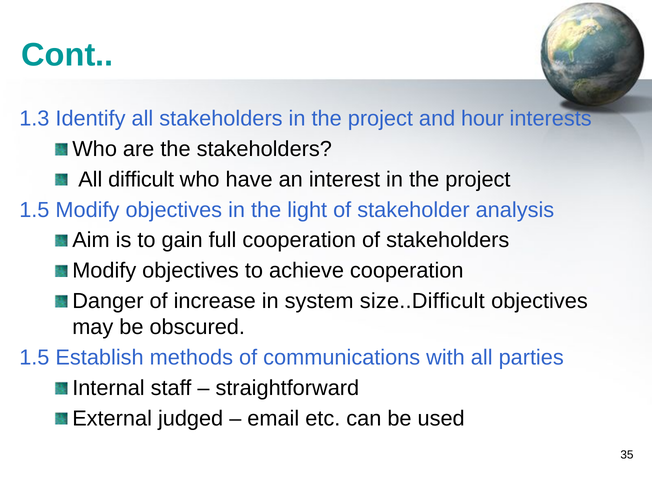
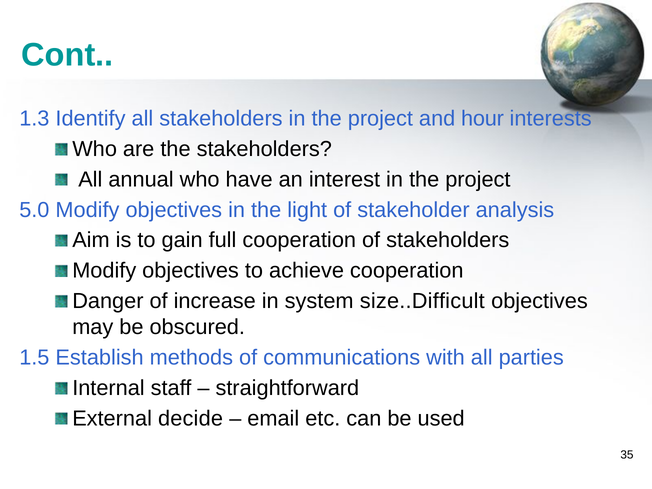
difficult: difficult -> annual (141, 179)
1.5: 1.5 -> 5.0 (34, 210)
judged: judged -> decide (191, 418)
